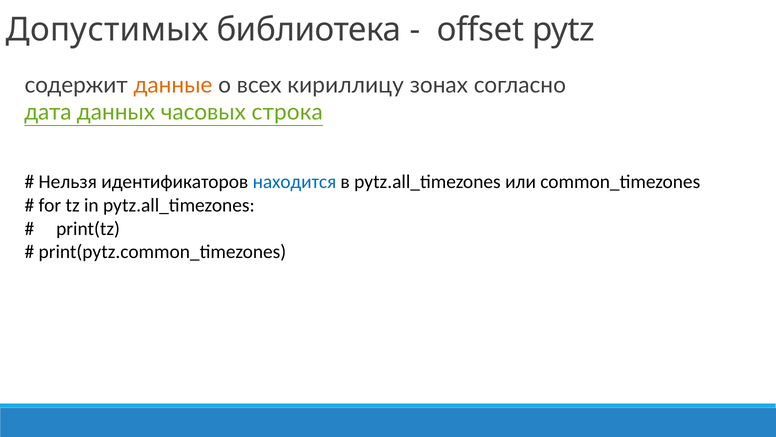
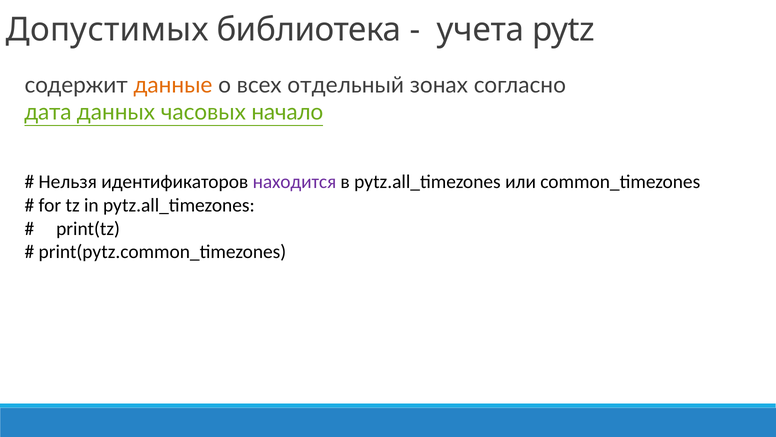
offset: offset -> учета (480, 30)
кириллицу: кириллицу -> отдельный (346, 85)
строка: строка -> начало (287, 112)
находится colour: blue -> purple (294, 182)
